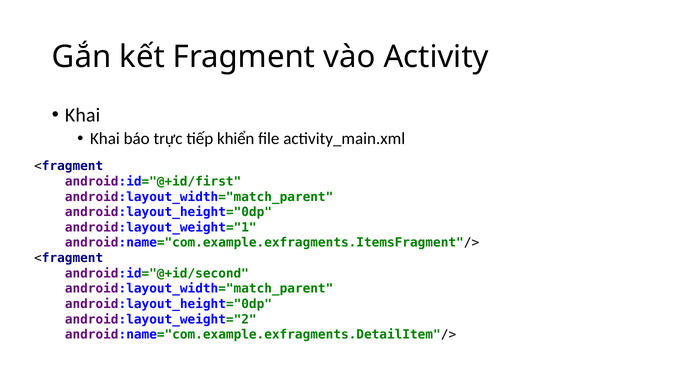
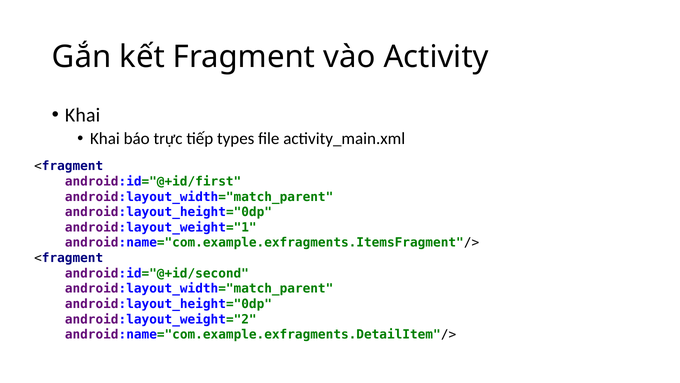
khiển: khiển -> types (236, 138)
